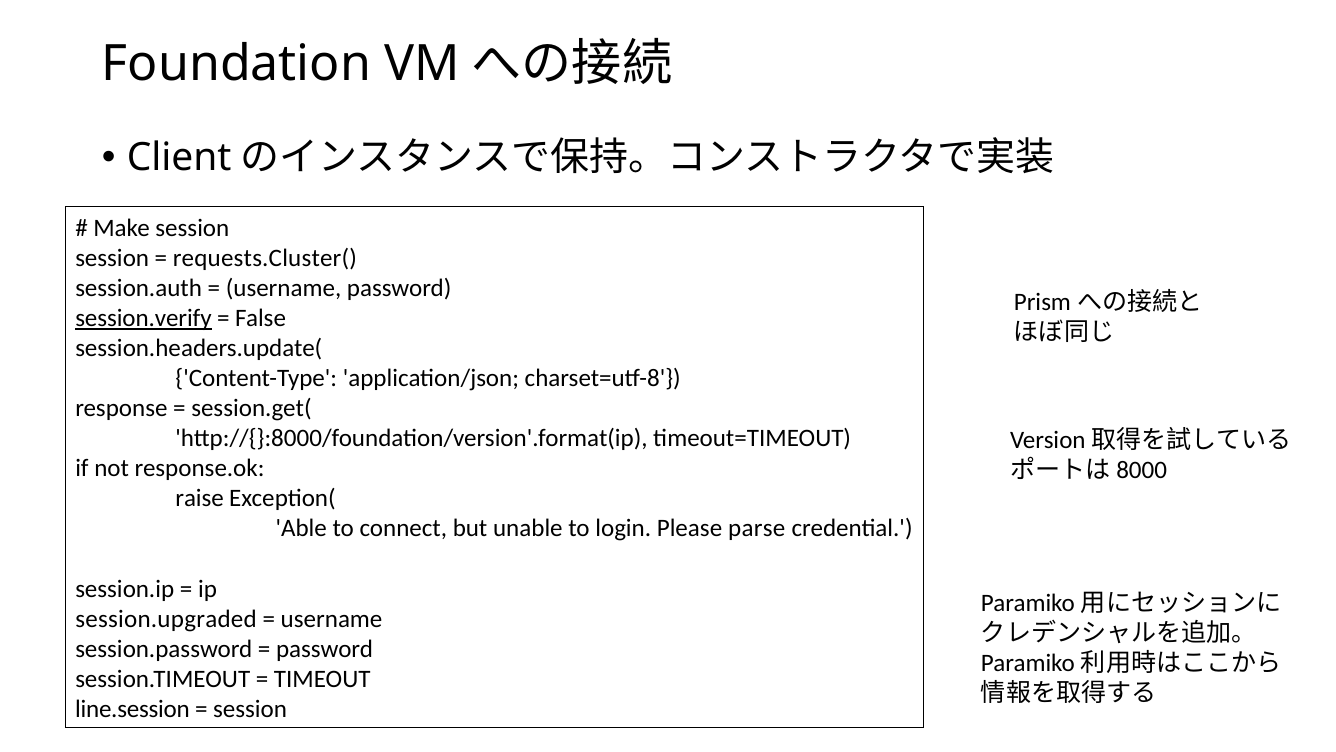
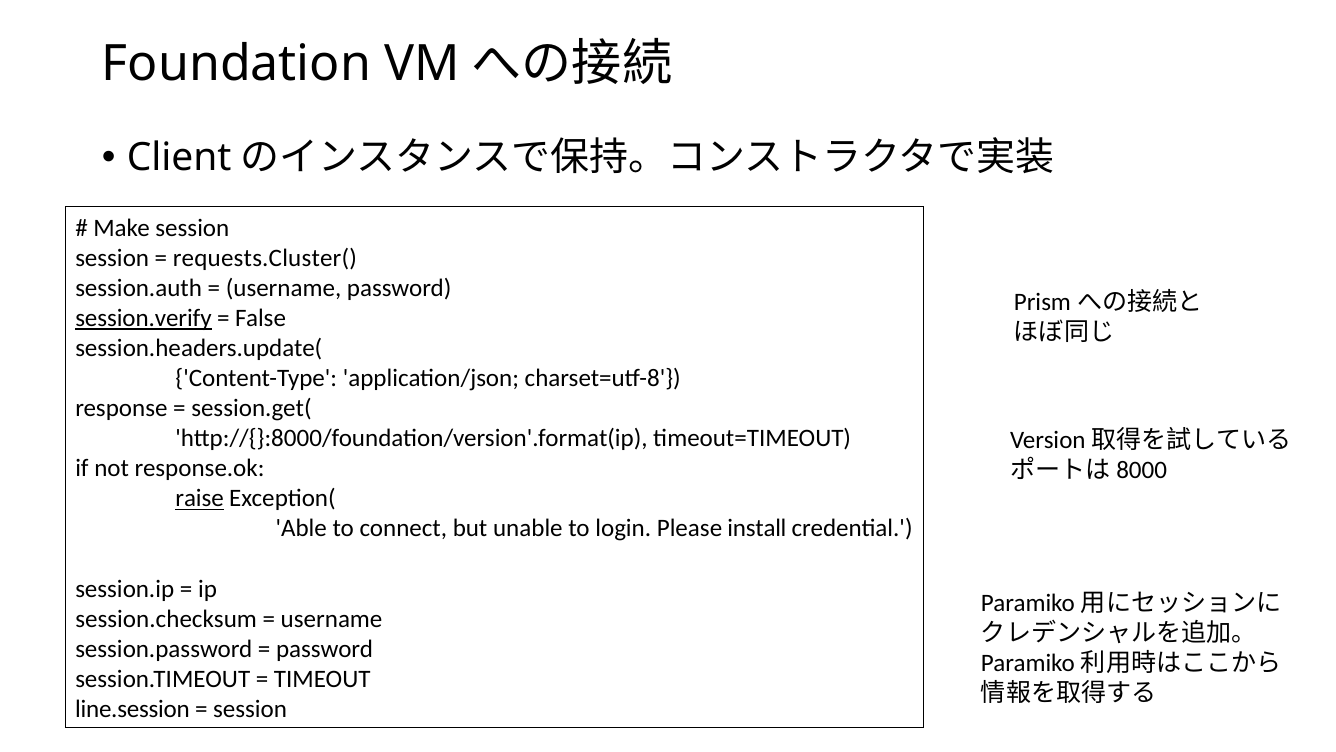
raise underline: none -> present (200, 498)
parse: parse -> install (757, 528)
session.upgraded: session.upgraded -> session.checksum (166, 618)
